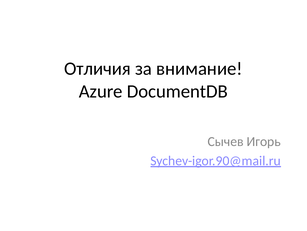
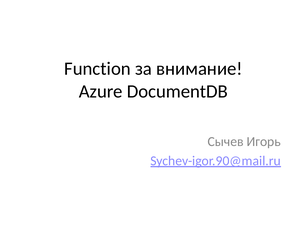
Отличия: Отличия -> Function (97, 69)
